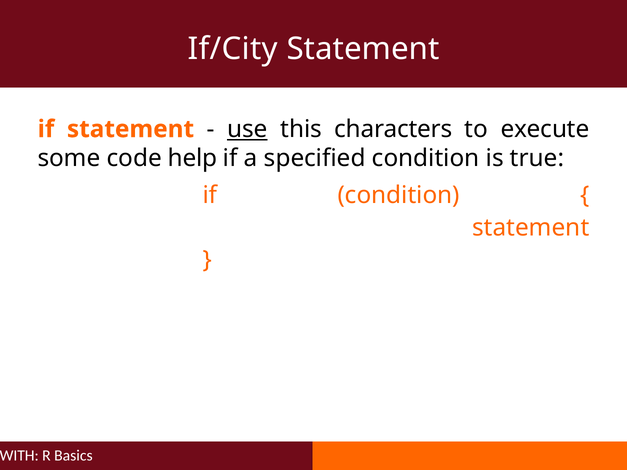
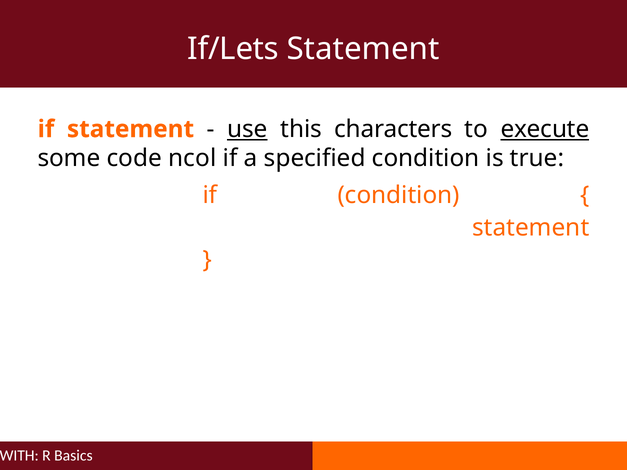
If/City: If/City -> If/Lets (233, 49)
execute underline: none -> present (545, 129)
help: help -> ncol (192, 158)
